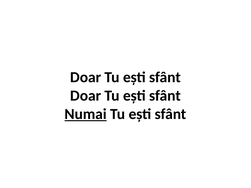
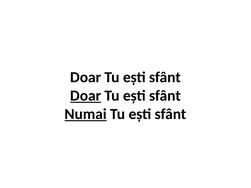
Doar underline: none -> present (86, 96)
